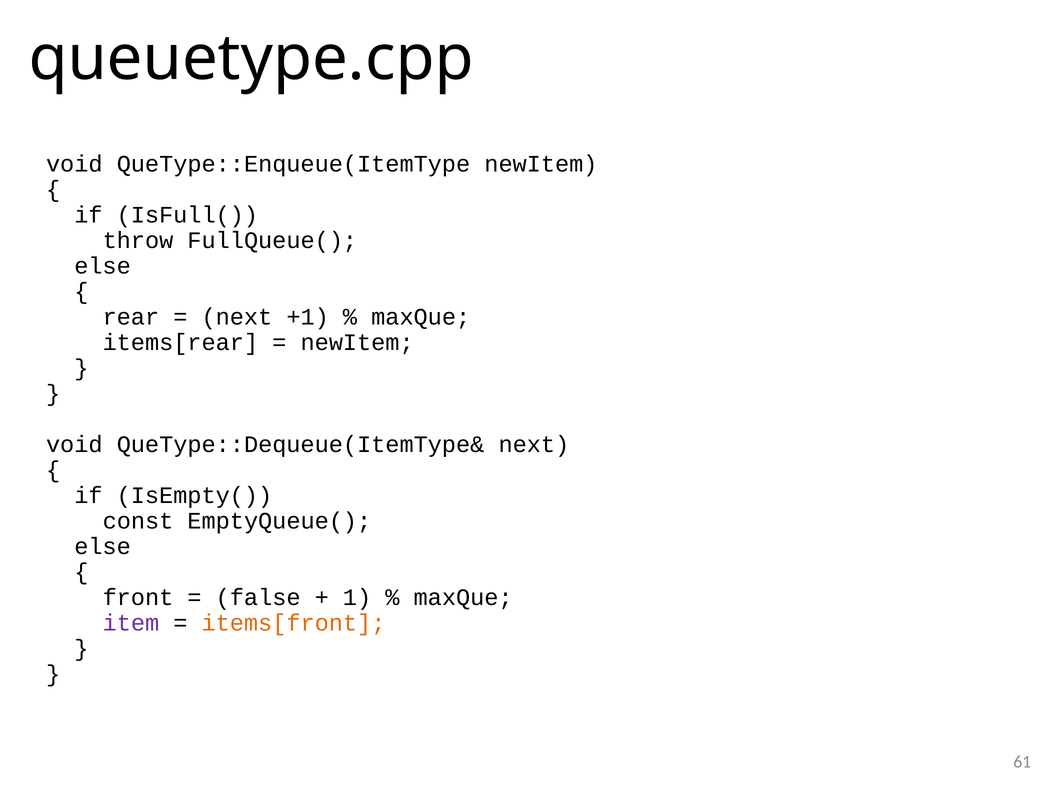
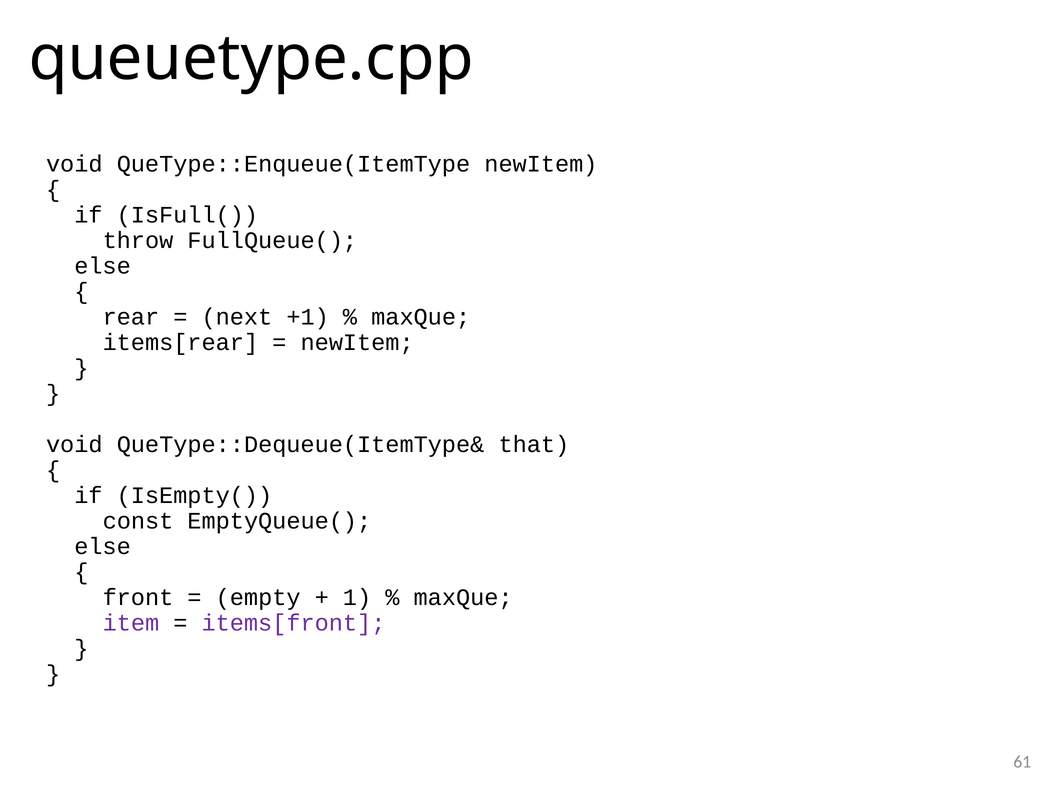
QueType::Dequeue(ItemType& next: next -> that (534, 444)
false: false -> empty (258, 598)
items[front colour: orange -> purple (293, 623)
